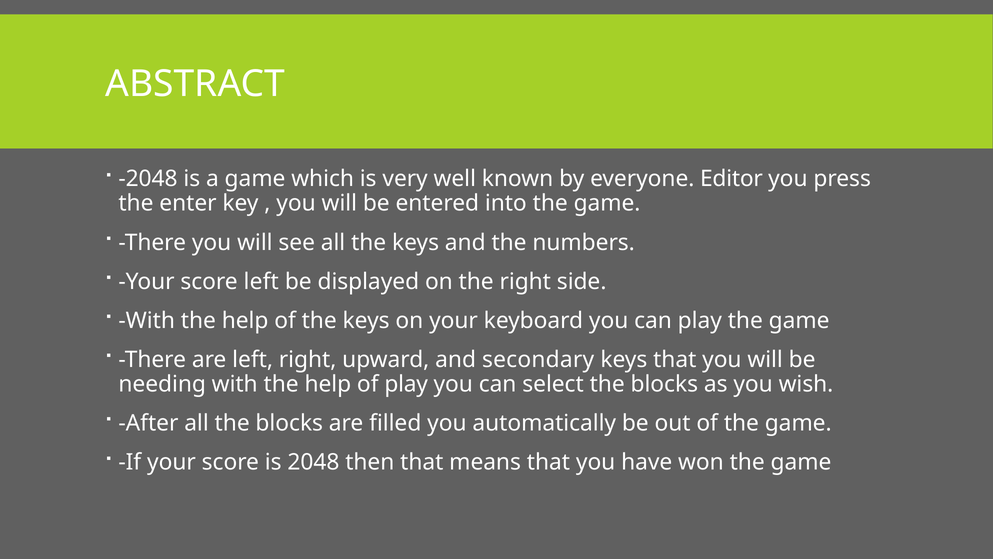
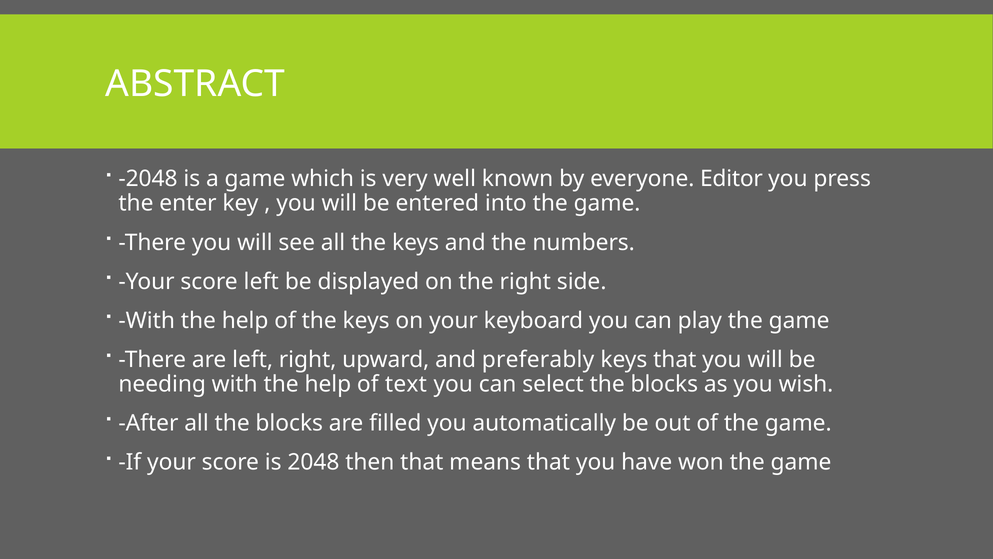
secondary: secondary -> preferably (538, 359)
of play: play -> text (406, 384)
